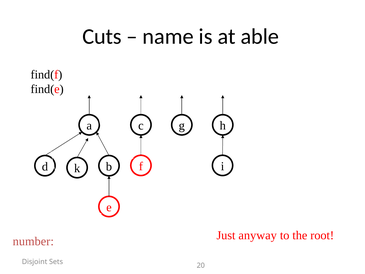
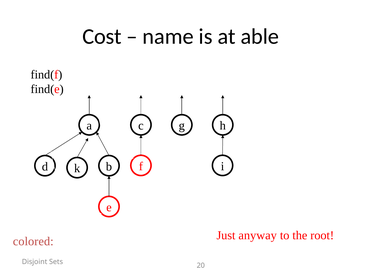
Cuts: Cuts -> Cost (102, 37)
number: number -> colored (33, 241)
